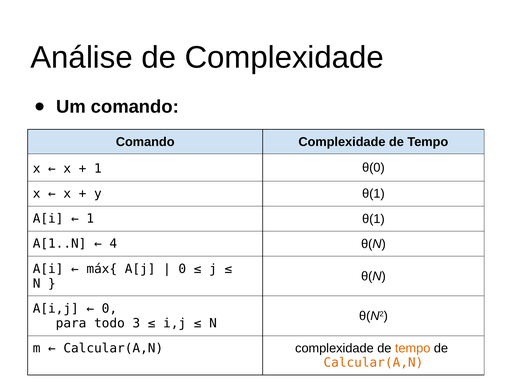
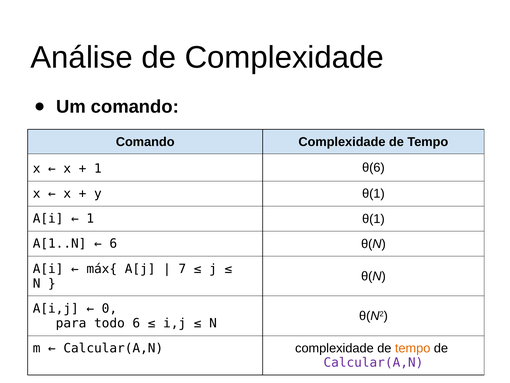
θ(0: θ(0 -> θ(6 (373, 167)
4: 4 -> 6 (113, 243)
0: 0 -> 7 (182, 268)
todo 3: 3 -> 6 (136, 323)
Calcular(A,N colour: orange -> purple (373, 362)
